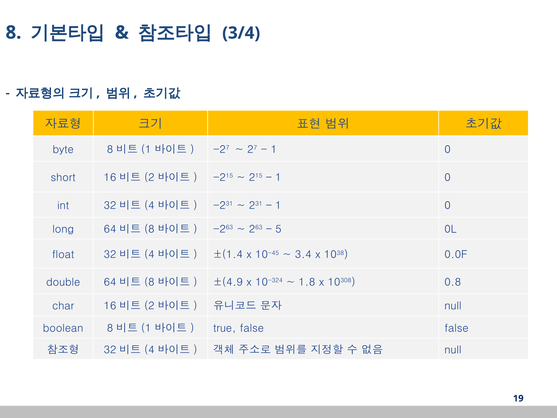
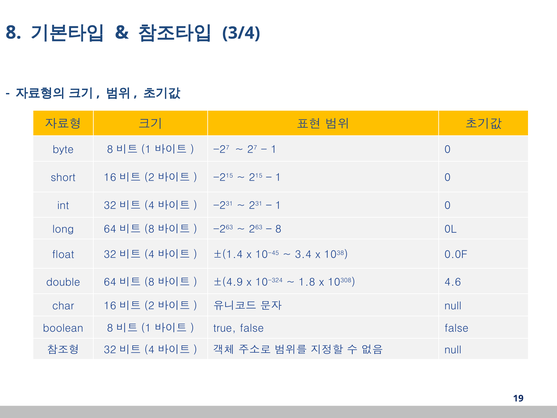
5: 5 -> 8 (278, 229)
0.8: 0.8 -> 4.6 (453, 282)
